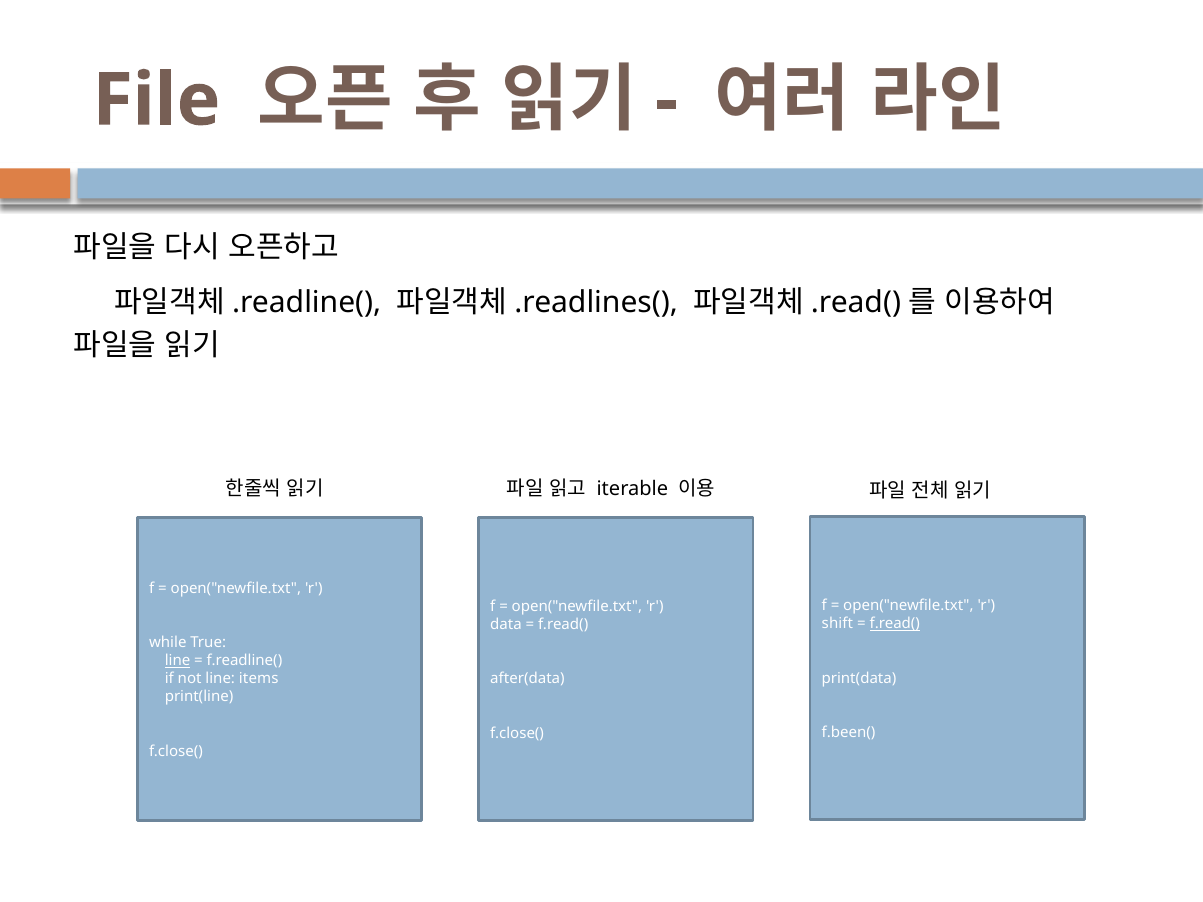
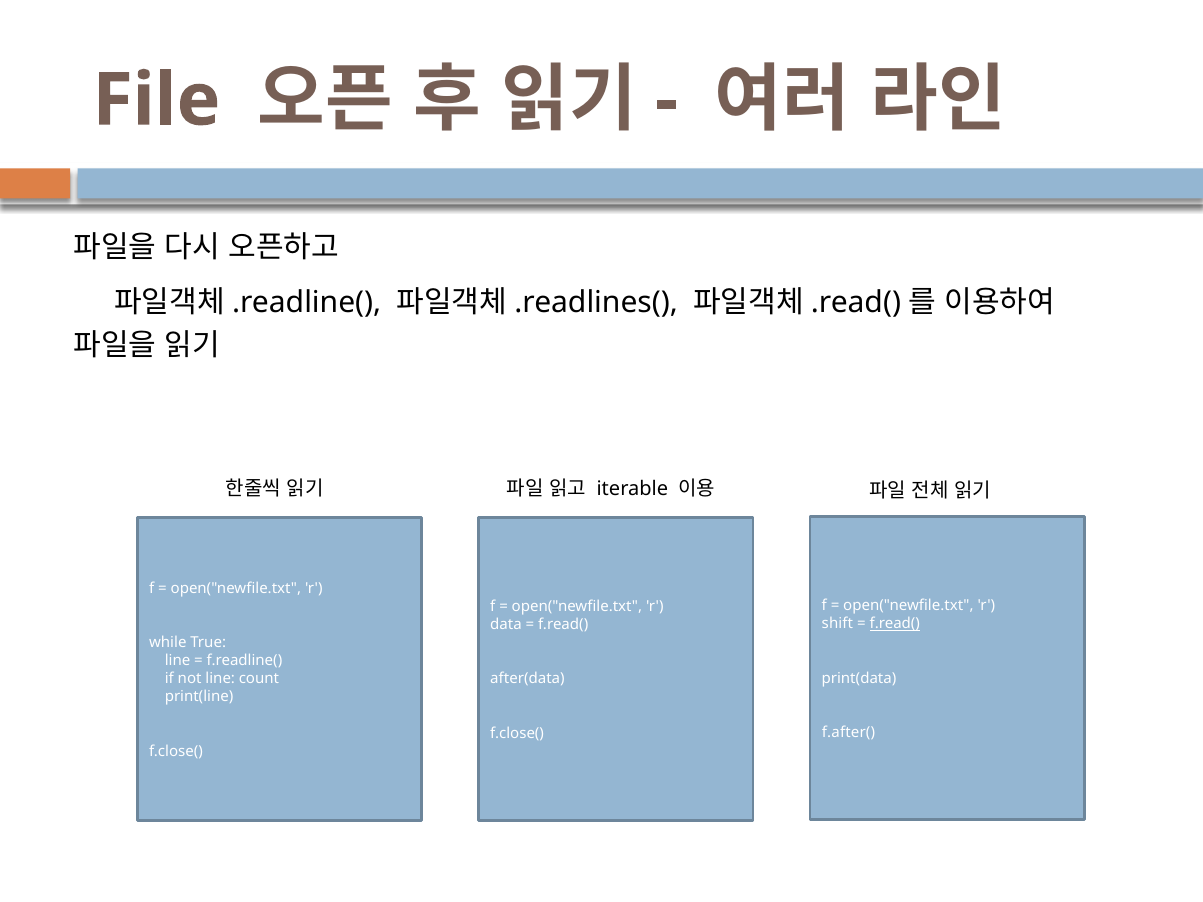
line underline: present -> none (178, 661)
items: items -> count (259, 679)
f.been(: f.been( -> f.after( (849, 733)
